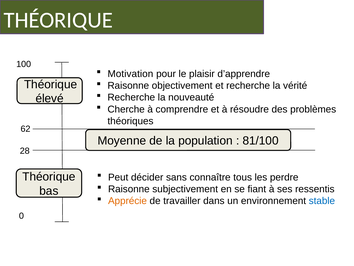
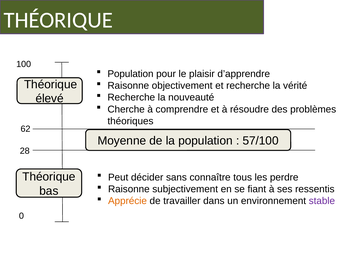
Motivation: Motivation -> Population (131, 74)
81/100: 81/100 -> 57/100 (261, 141)
stable colour: blue -> purple (322, 201)
